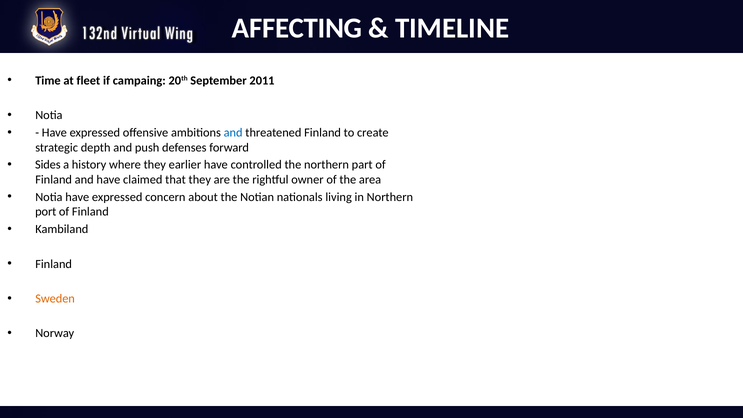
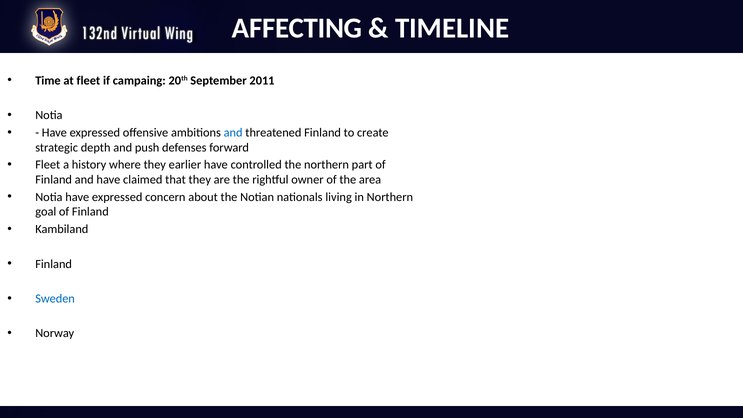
Sides: Sides -> Fleet (48, 165)
port: port -> goal (46, 212)
Sweden colour: orange -> blue (55, 299)
